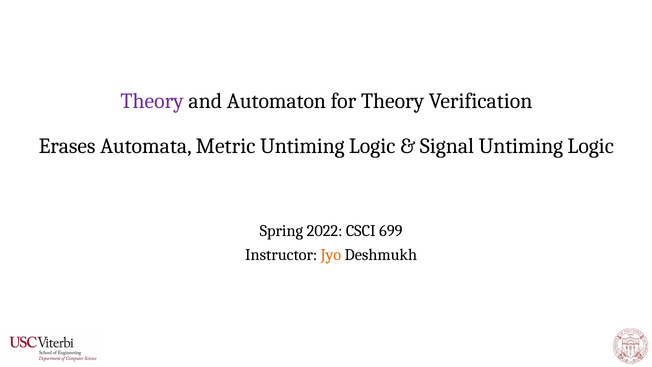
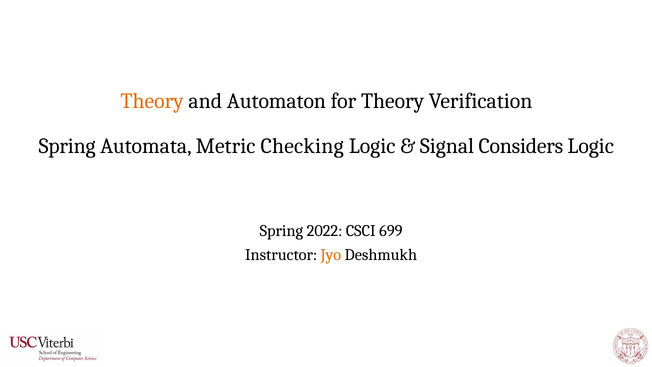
Theory colour: purple -> orange (152, 101)
Erases: Erases -> Spring (67, 146)
Metric Untiming: Untiming -> Checking (302, 146)
Signal Untiming: Untiming -> Considers (521, 146)
